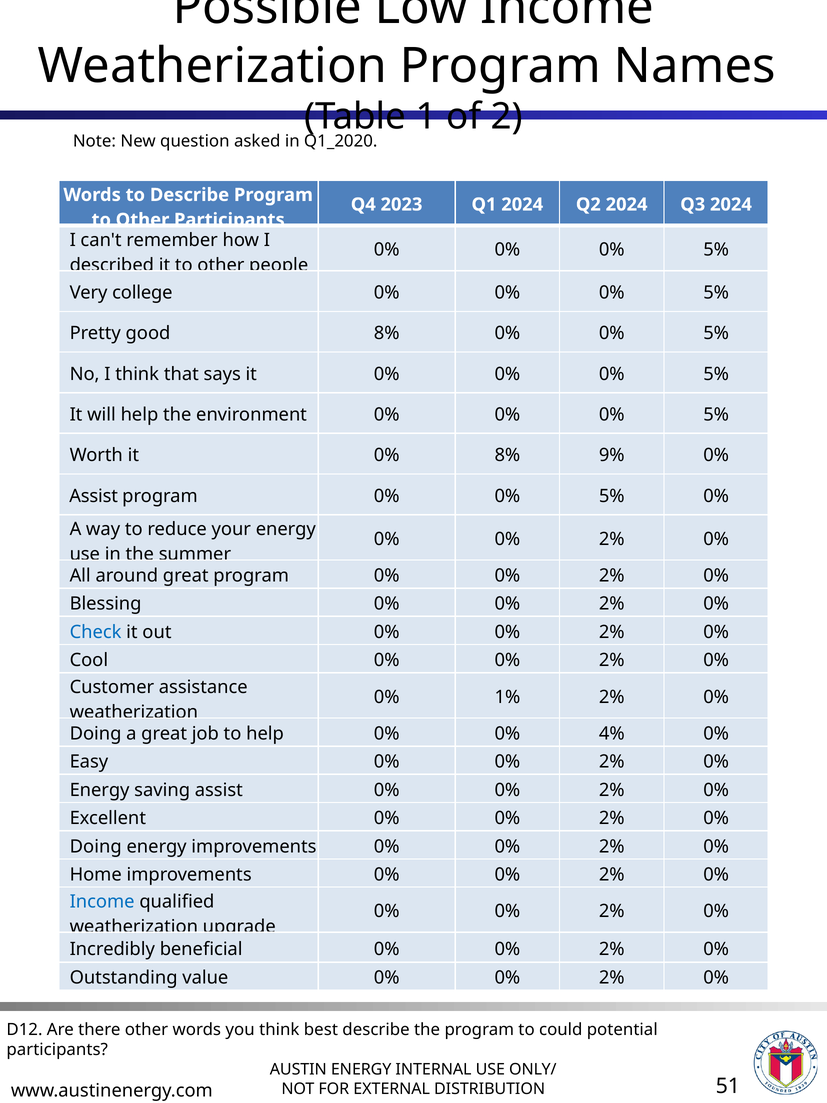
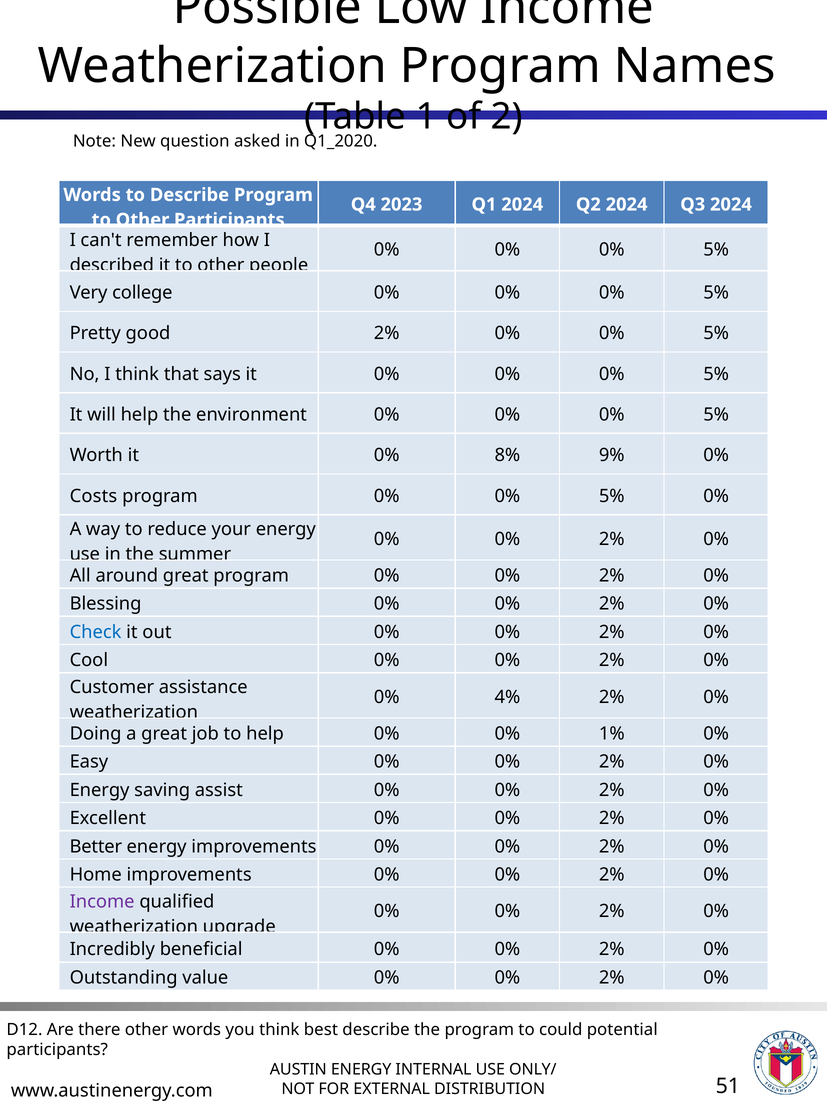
good 8%: 8% -> 2% (387, 333)
Assist: Assist -> Costs (93, 496)
1%: 1% -> 4% (507, 697)
4%: 4% -> 1% (612, 734)
Doing: Doing -> Better (96, 846)
Income colour: blue -> purple (102, 902)
